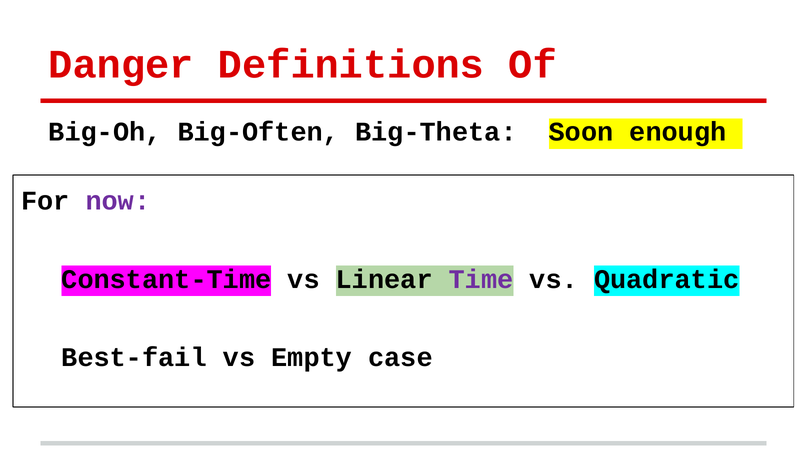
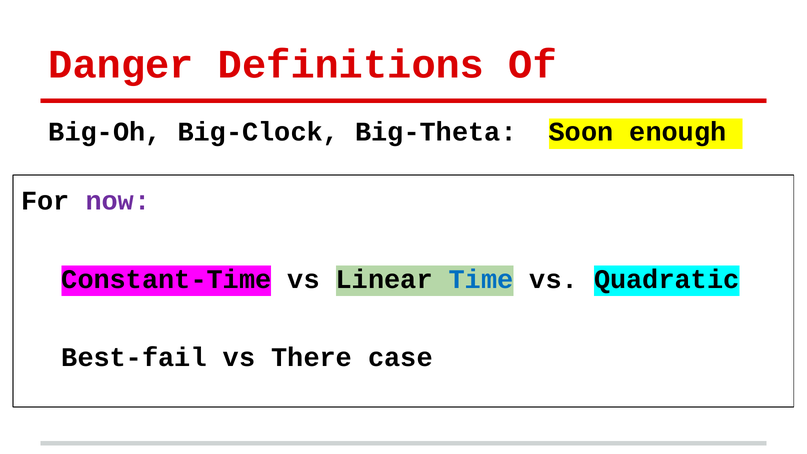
Big-Often: Big-Often -> Big-Clock (258, 132)
Time colour: purple -> blue (481, 279)
Empty: Empty -> There (312, 357)
